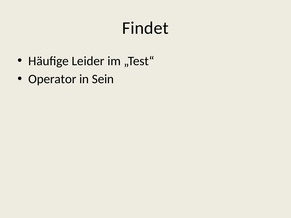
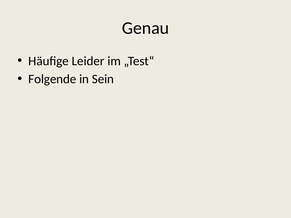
Findet: Findet -> Genau (145, 28)
Operator: Operator -> Folgende (52, 79)
